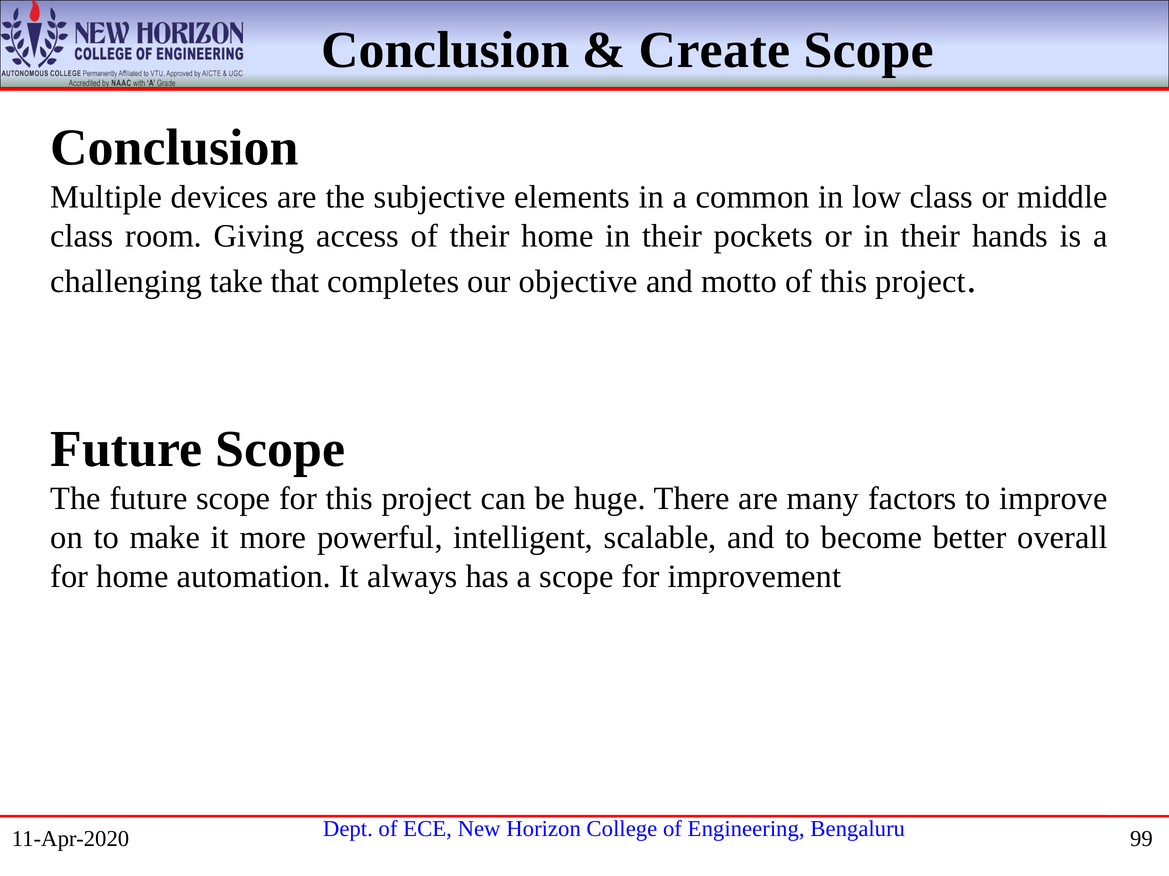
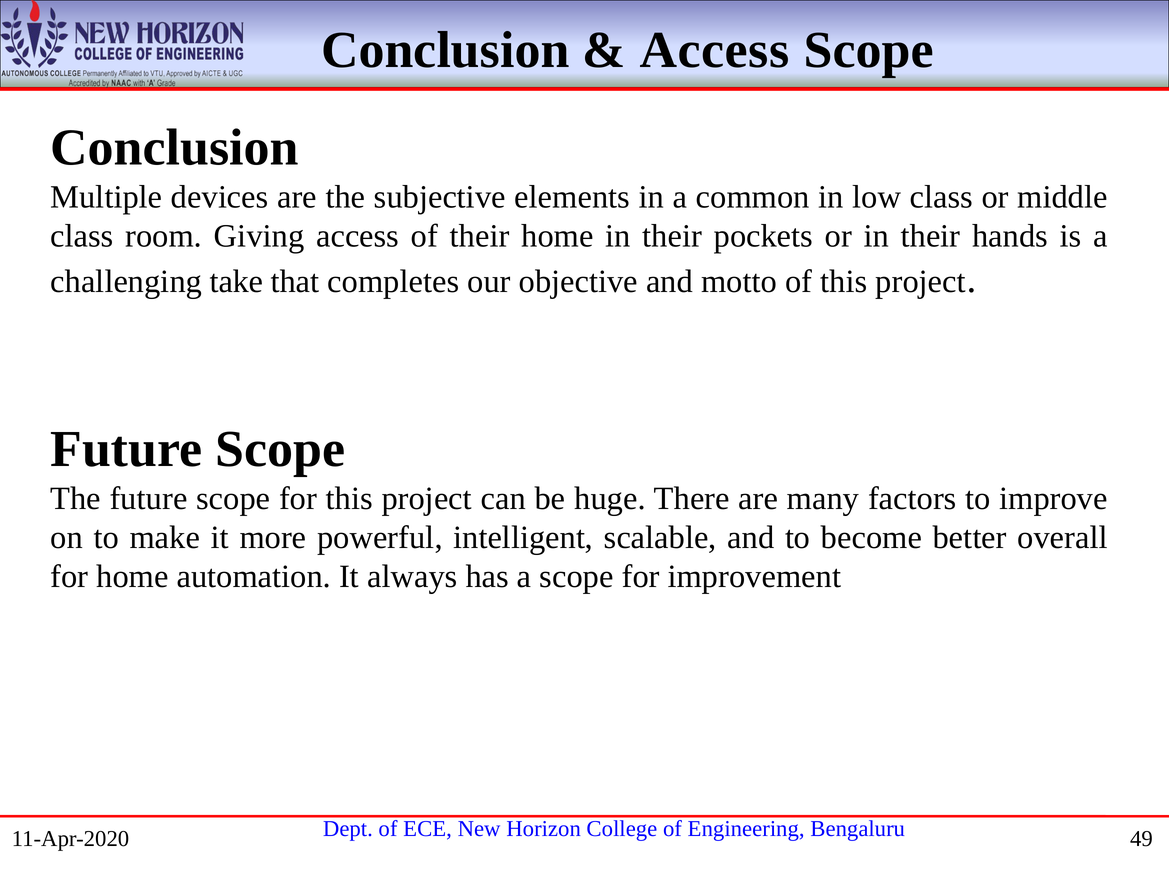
Create: Create -> Access (714, 50)
99: 99 -> 49 (1141, 839)
